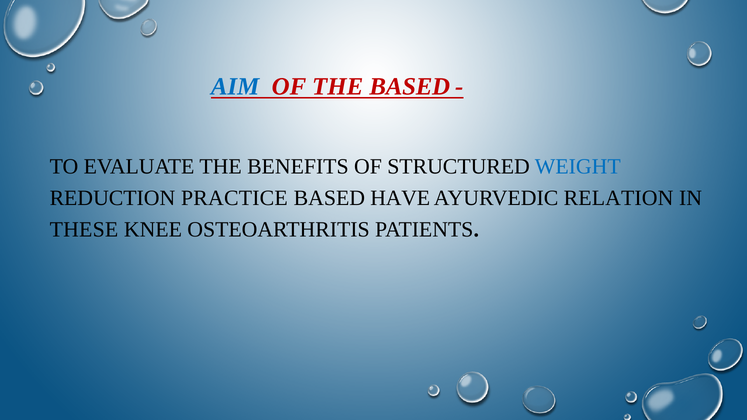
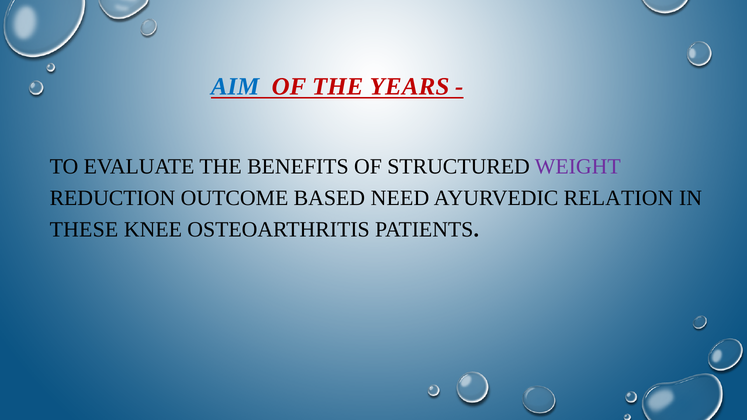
THE BASED: BASED -> YEARS (410, 87)
WEIGHT colour: blue -> purple (578, 167)
PRACTICE: PRACTICE -> OUTCOME (235, 198)
HAVE: HAVE -> NEED (400, 198)
